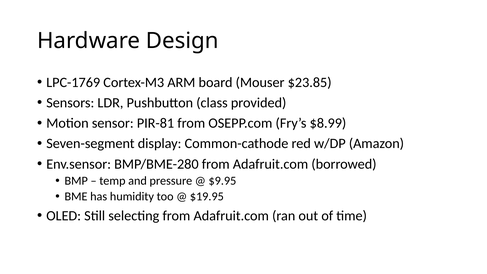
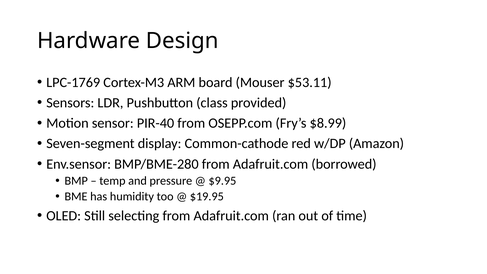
$23.85: $23.85 -> $53.11 (310, 82)
PIR-81: PIR-81 -> PIR-40 (155, 123)
